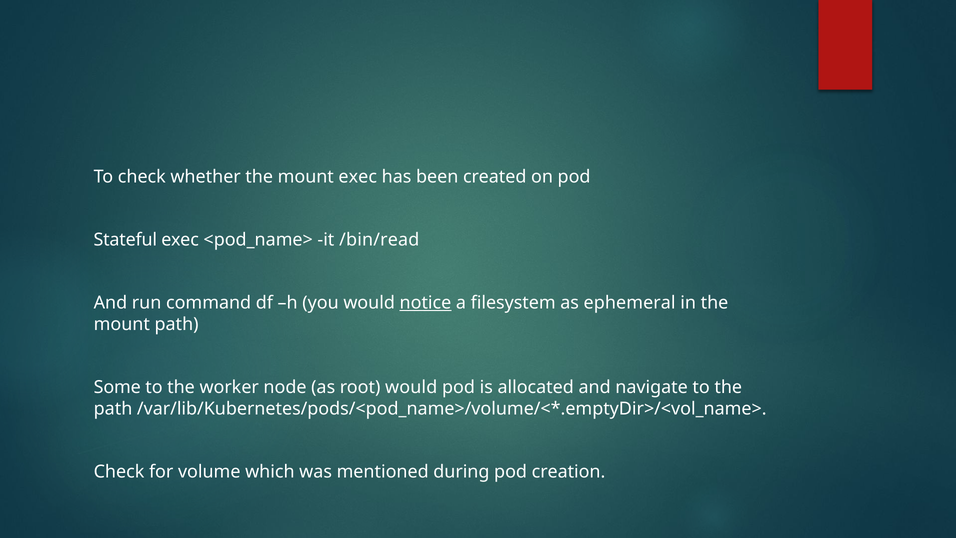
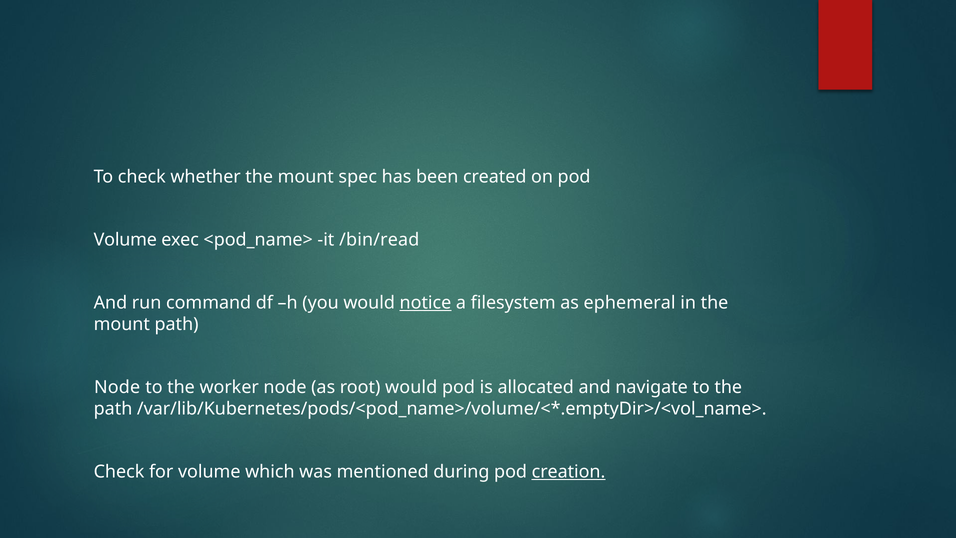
mount exec: exec -> spec (358, 177)
Stateful: Stateful -> Volume (125, 240)
Some: Some -> Node (117, 387)
creation underline: none -> present (569, 471)
